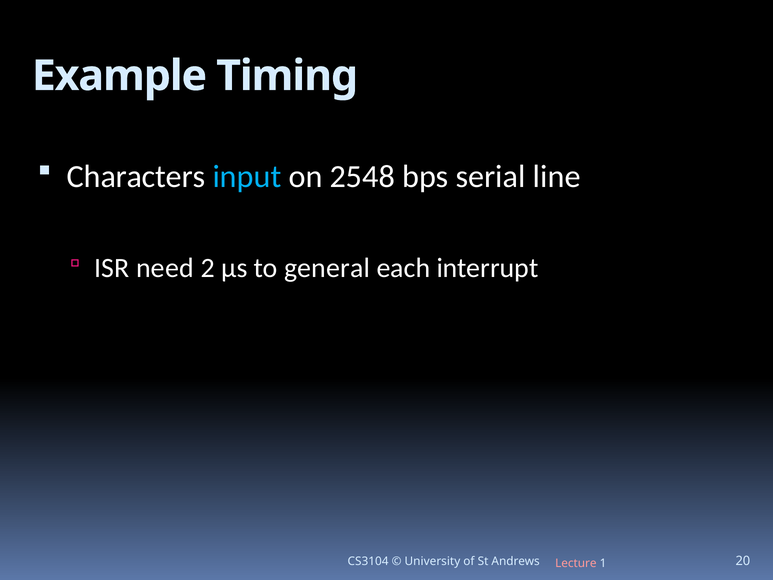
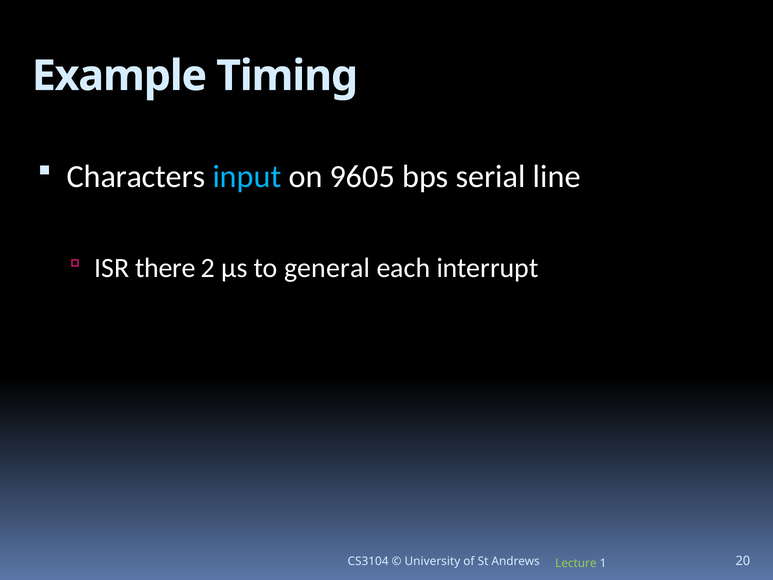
2548: 2548 -> 9605 (362, 176)
need: need -> there (165, 268)
Lecture colour: pink -> light green (576, 563)
